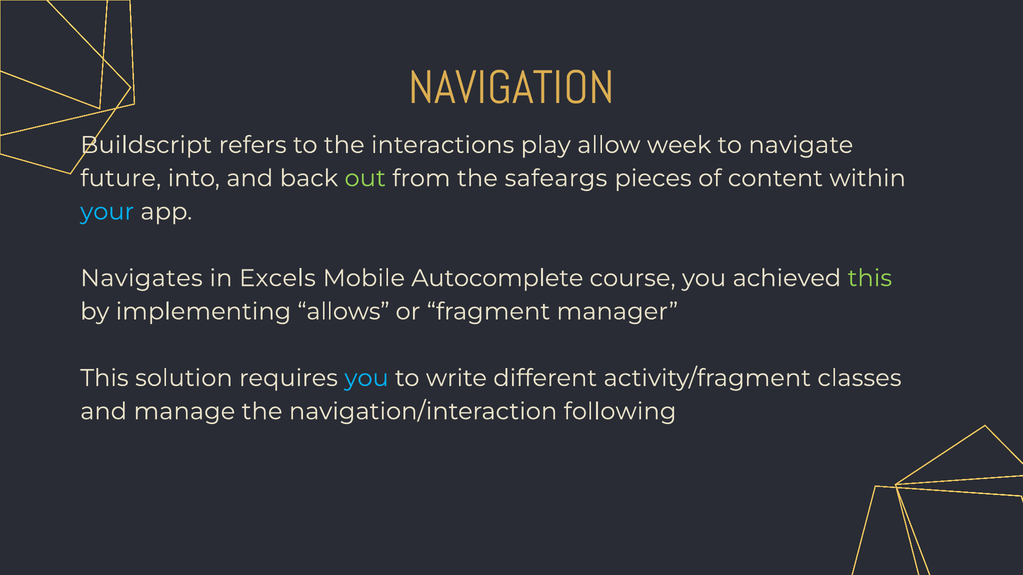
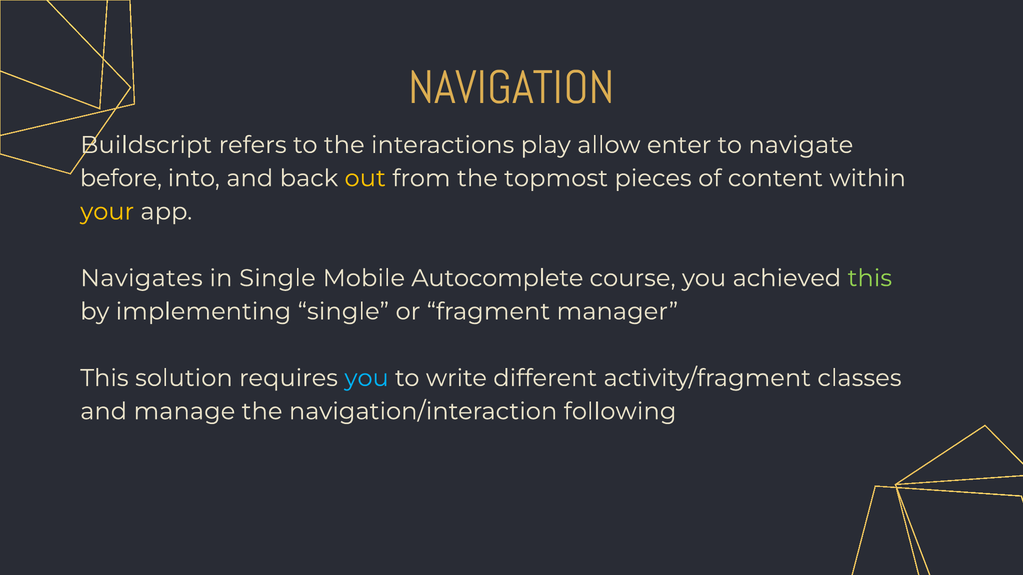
week: week -> enter (679, 145)
future: future -> before (121, 178)
out colour: light green -> yellow (365, 178)
safeargs: safeargs -> topmost (556, 178)
your colour: light blue -> yellow (107, 212)
in Excels: Excels -> Single (277, 278)
implementing allows: allows -> single (343, 312)
